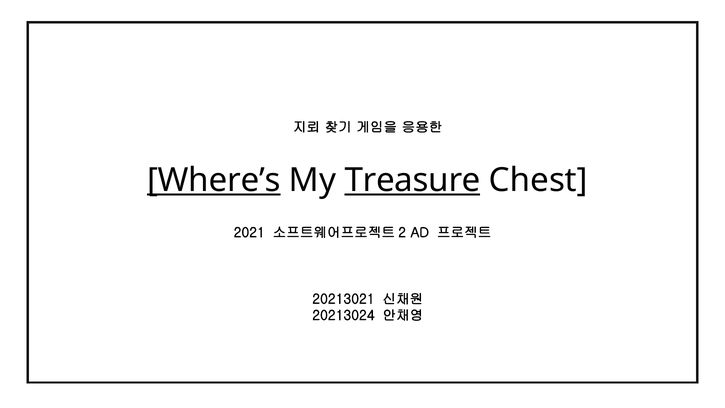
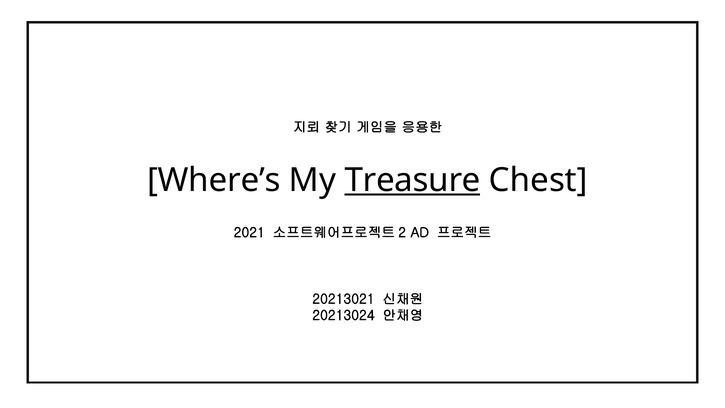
Where’s underline: present -> none (214, 180)
